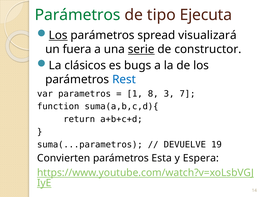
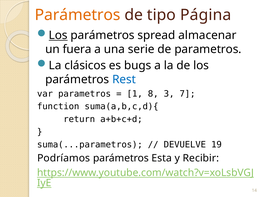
Parámetros colour: green -> orange (78, 15)
Ejecuta: Ejecuta -> Página (206, 15)
visualizará: visualizará -> almacenar (207, 35)
serie underline: present -> none (141, 49)
de constructor: constructor -> parametros (208, 49)
Convierten: Convierten -> Podríamos (64, 158)
Espera: Espera -> Recibir (201, 158)
